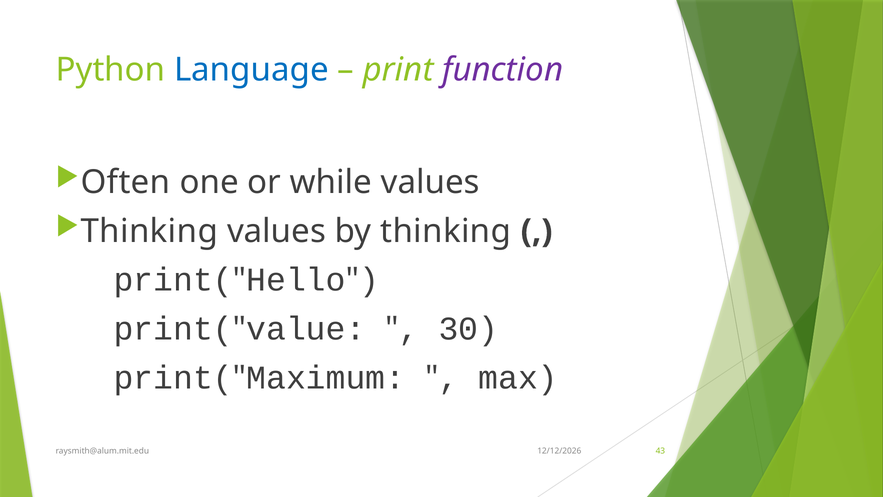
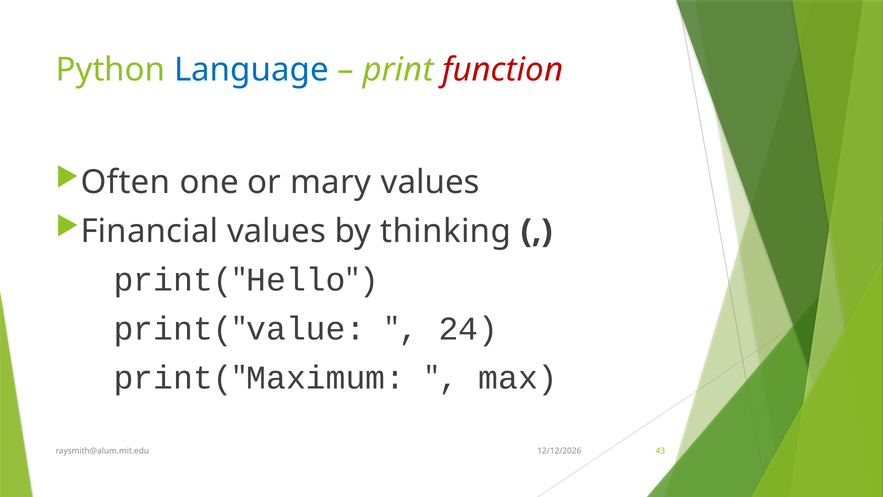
function colour: purple -> red (503, 70)
while: while -> mary (331, 182)
Thinking: Thinking -> Financial (149, 231)
30: 30 -> 24 (468, 329)
